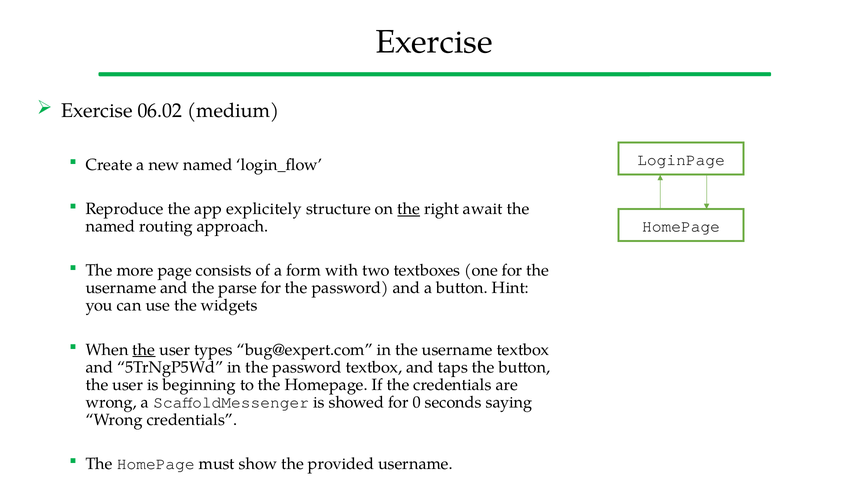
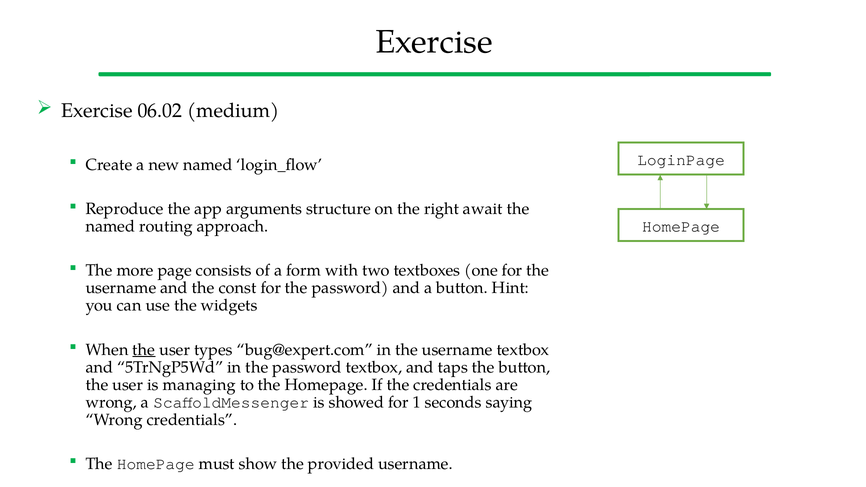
explicitely: explicitely -> arguments (264, 209)
the underline: present -> none (409, 209)
parse: parse -> const (238, 288)
beginning: beginning -> managing (199, 385)
0: 0 -> 1 (417, 402)
